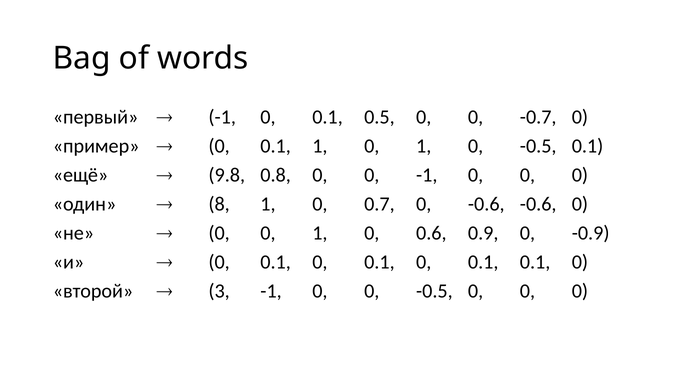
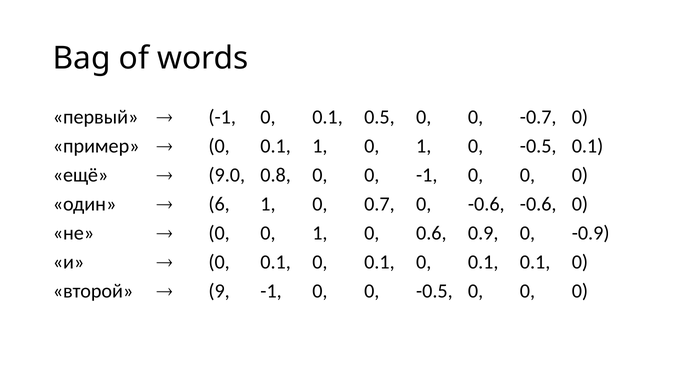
9.8: 9.8 -> 9.0 (227, 175)
8: 8 -> 6 (219, 204)
3: 3 -> 9 (219, 291)
